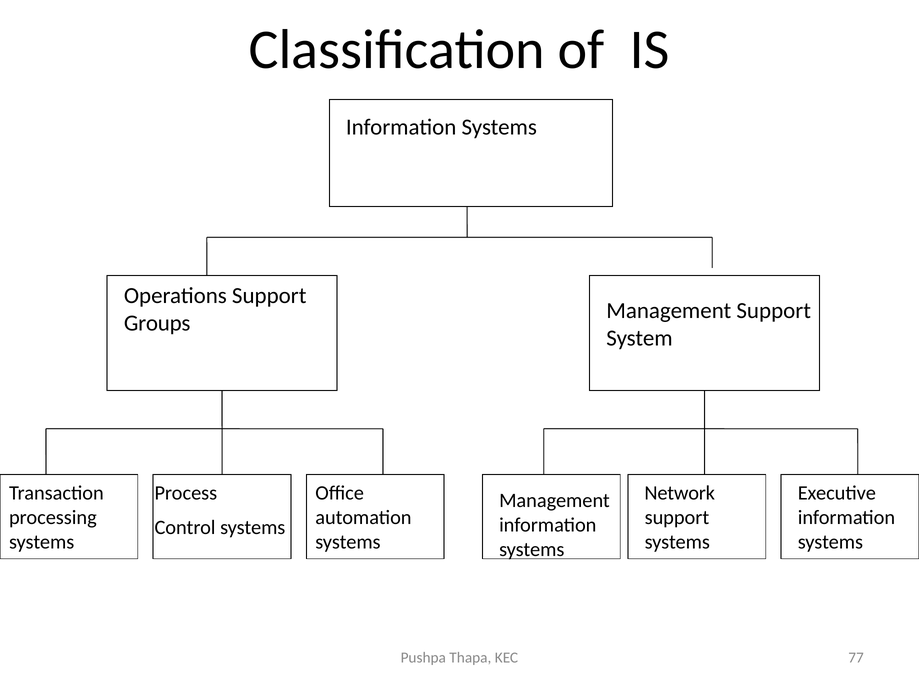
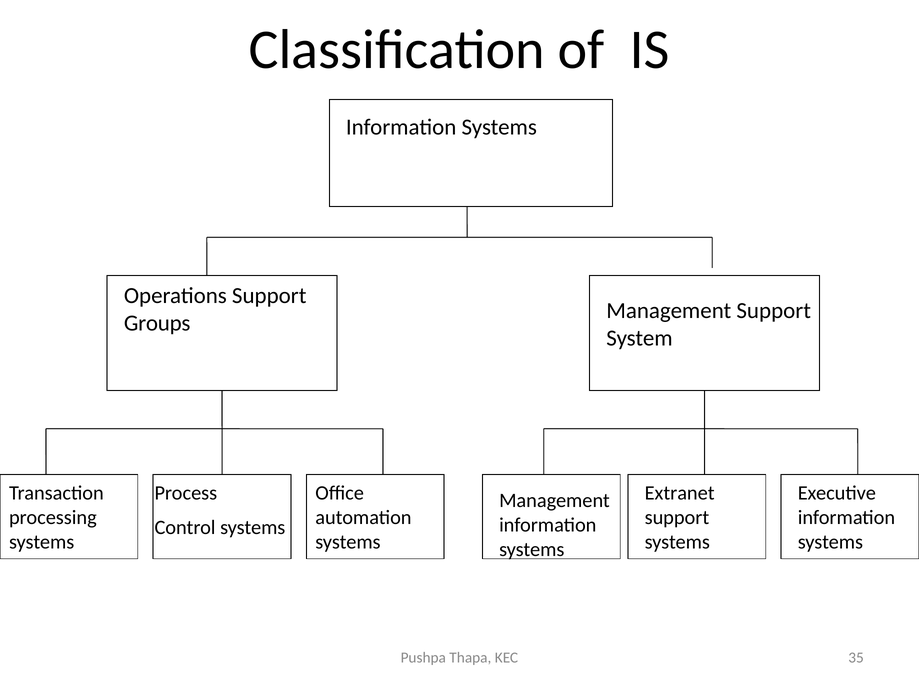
Network: Network -> Extranet (680, 493)
77: 77 -> 35 (856, 658)
